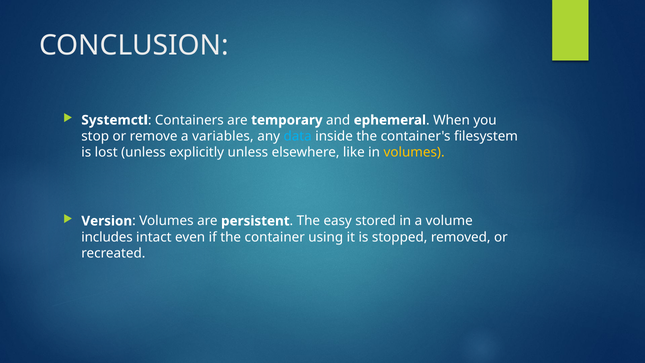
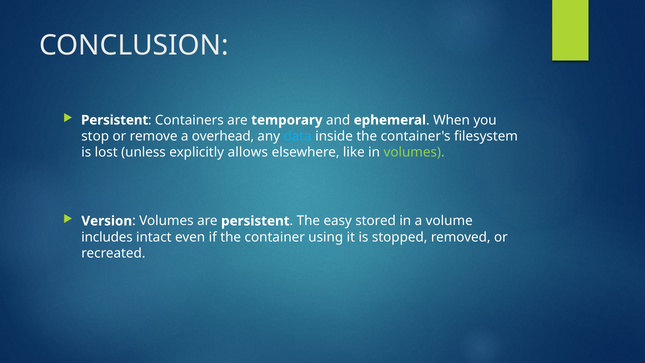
Systemctl: Systemctl -> Persistent (115, 120)
variables: variables -> overhead (223, 136)
explicitly unless: unless -> allows (248, 152)
volumes colour: yellow -> light green (414, 152)
